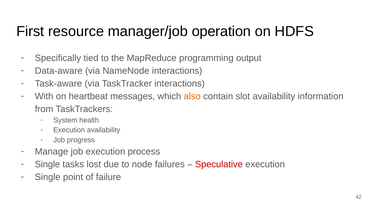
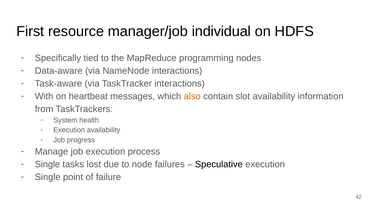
operation: operation -> individual (221, 31)
output: output -> nodes (249, 58)
Speculative colour: red -> black (219, 165)
